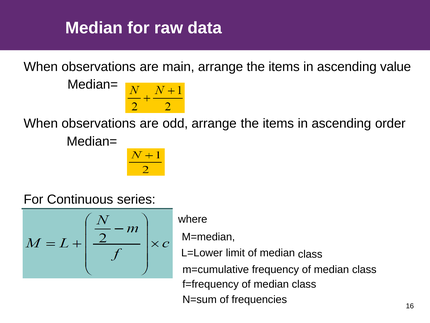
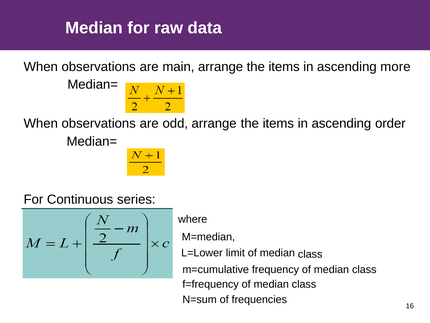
value: value -> more (395, 67)
